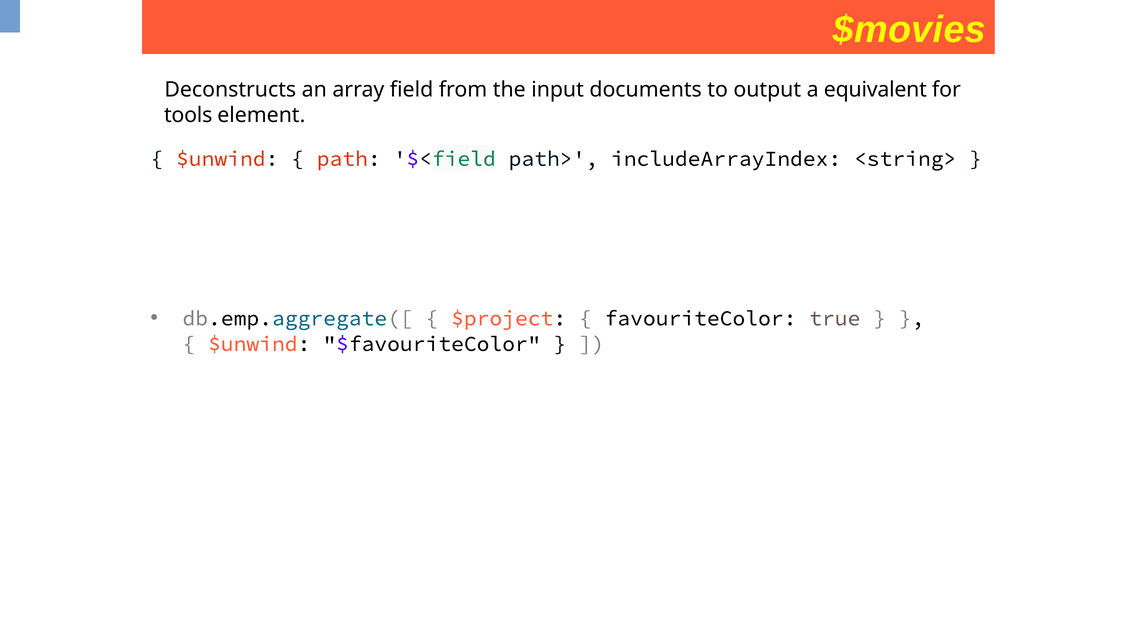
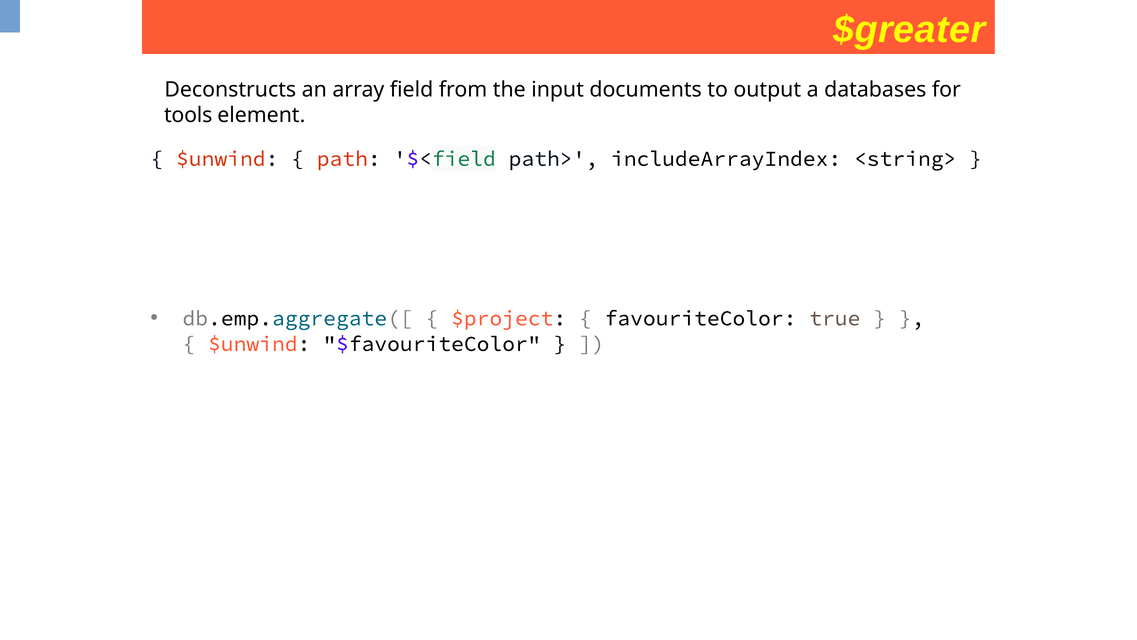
$movies: $movies -> $greater (909, 30)
equivalent: equivalent -> databases (875, 90)
